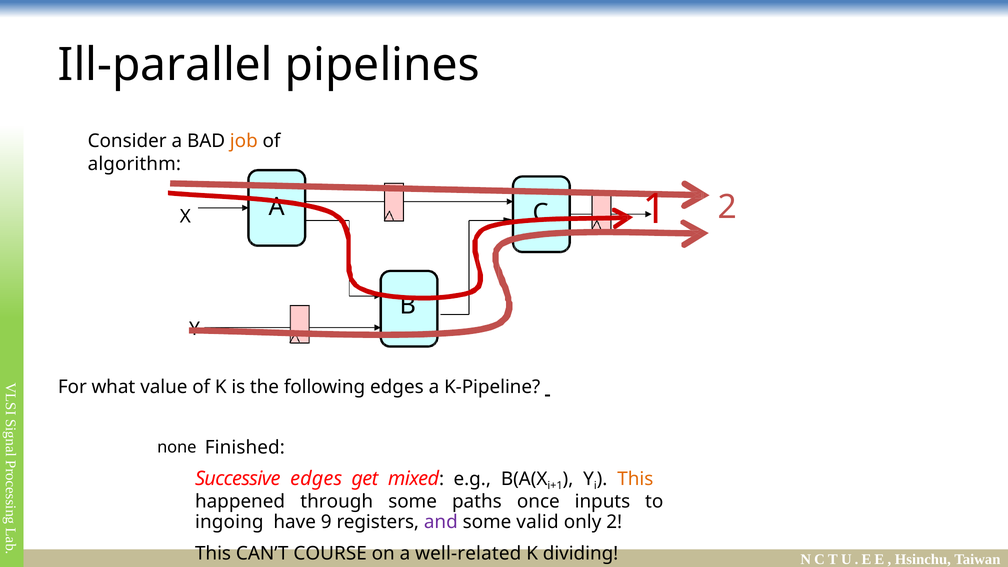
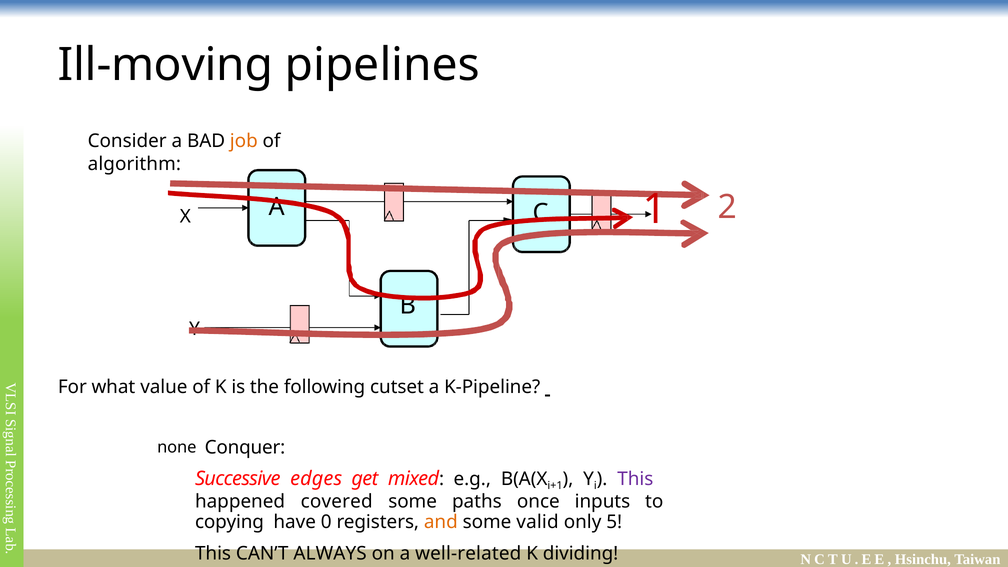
Ill-parallel: Ill-parallel -> Ill-moving (166, 65)
following edges: edges -> cutset (397, 387)
Finished: Finished -> Conquer (245, 447)
This colour: orange -> purple (635, 479)
through: through -> covered (337, 502)
ingoing: ingoing -> copying (229, 522)
9: 9 -> 0 (326, 522)
and colour: purple -> orange (441, 522)
only 2: 2 -> 5 (614, 522)
COURSE: COURSE -> ALWAYS (330, 554)
